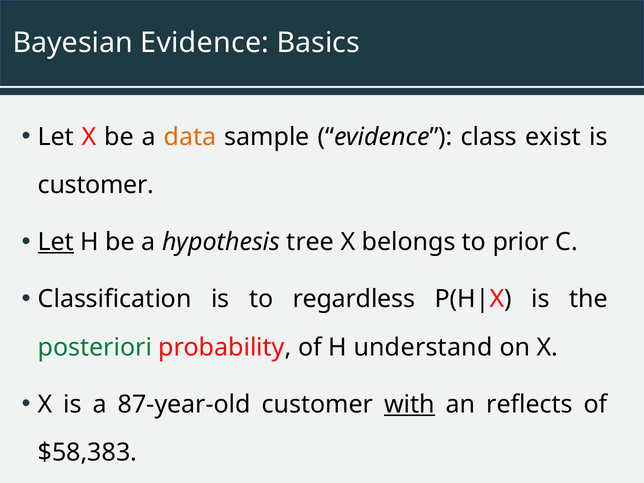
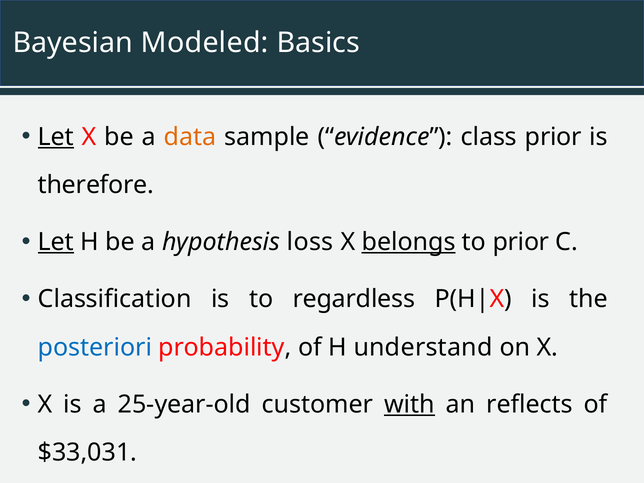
Bayesian Evidence: Evidence -> Modeled (205, 43)
Let underline: none -> present (56, 137)
class exist: exist -> prior (553, 137)
customer: customer -> therefore (96, 185)
tree: tree -> loss (310, 242)
belongs underline: none -> present (409, 242)
posteriori colour: green -> blue (95, 347)
87-year-old: 87-year-old -> 25-year-old (184, 404)
$58,383: $58,383 -> $33,031 (87, 452)
